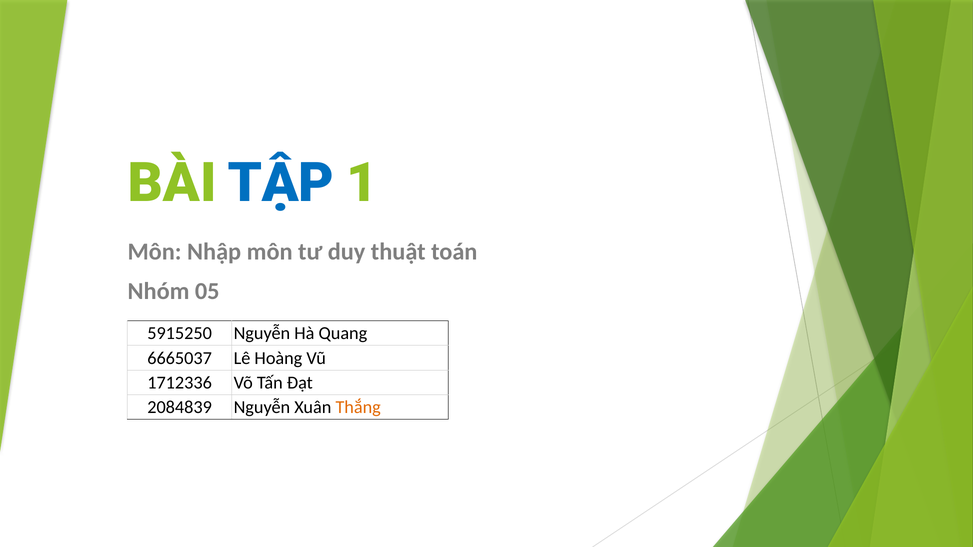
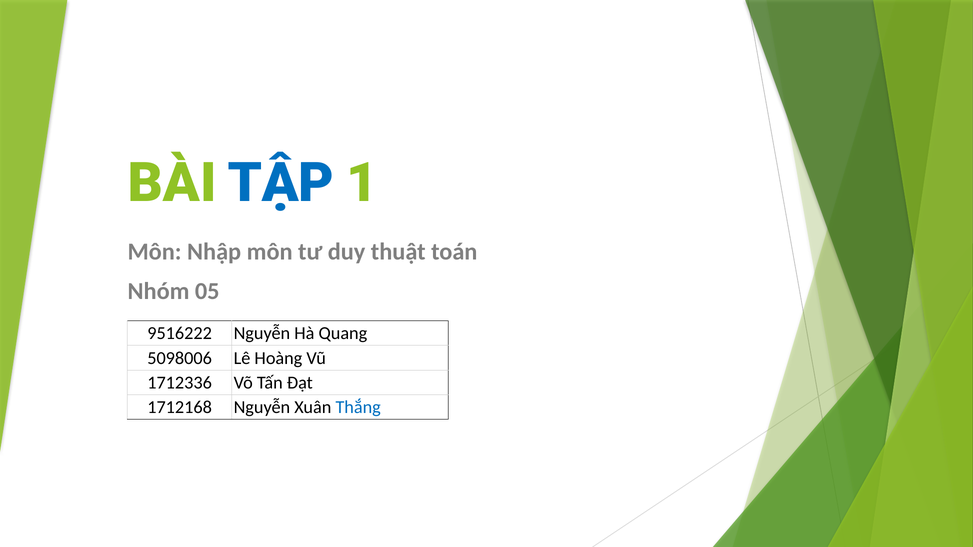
5915250: 5915250 -> 9516222 (180, 333)
6665037: 6665037 -> 5098006 (180, 358)
2084839: 2084839 -> 1712168 (180, 408)
Thắng colour: orange -> blue (358, 408)
